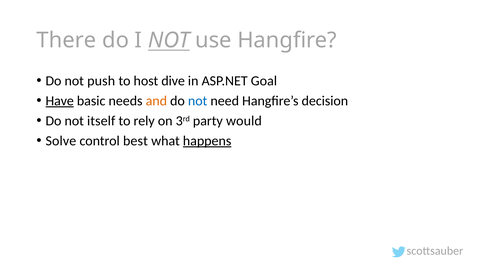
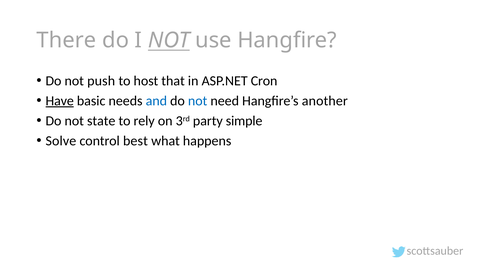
dive: dive -> that (173, 81)
Goal: Goal -> Cron (264, 81)
and colour: orange -> blue (156, 101)
decision: decision -> another (325, 101)
itself: itself -> state (101, 121)
would: would -> simple (244, 121)
happens underline: present -> none (207, 141)
